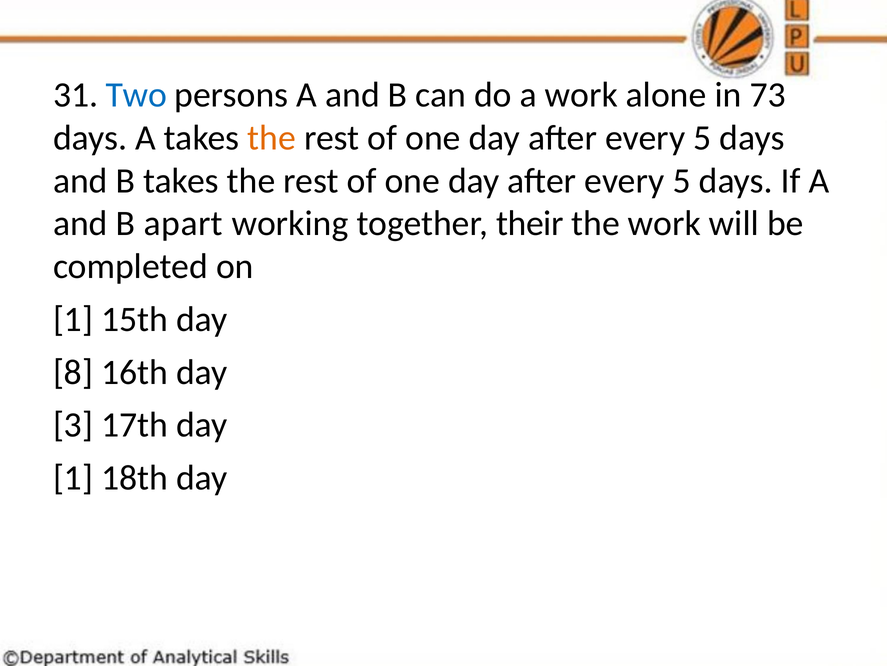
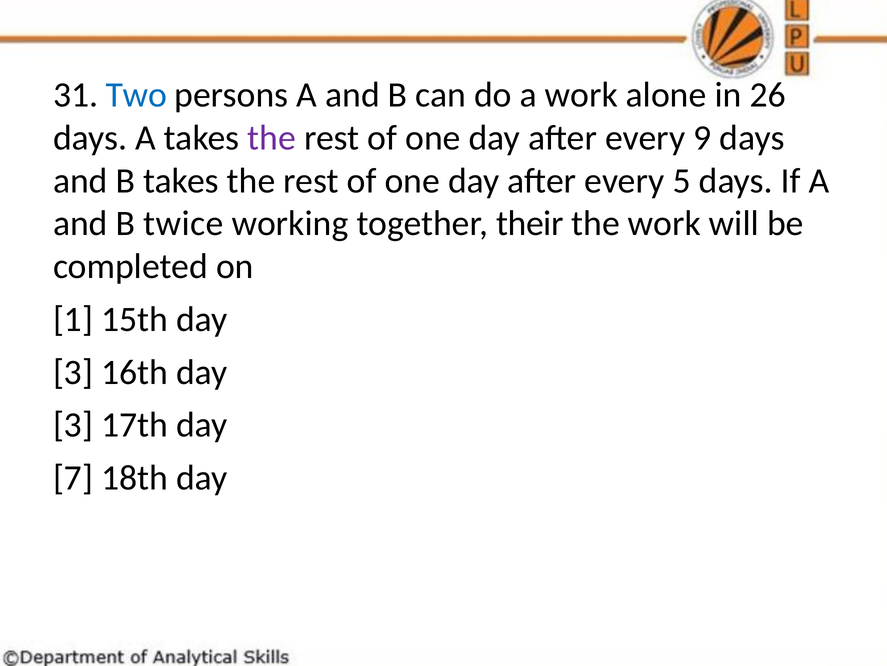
73: 73 -> 26 (768, 95)
the colour: orange -> purple (272, 138)
5: 5 -> 9 (702, 138)
apart: apart -> twice (183, 223)
8: 8 -> 3 (73, 372)
1: 1 -> 7 (73, 477)
